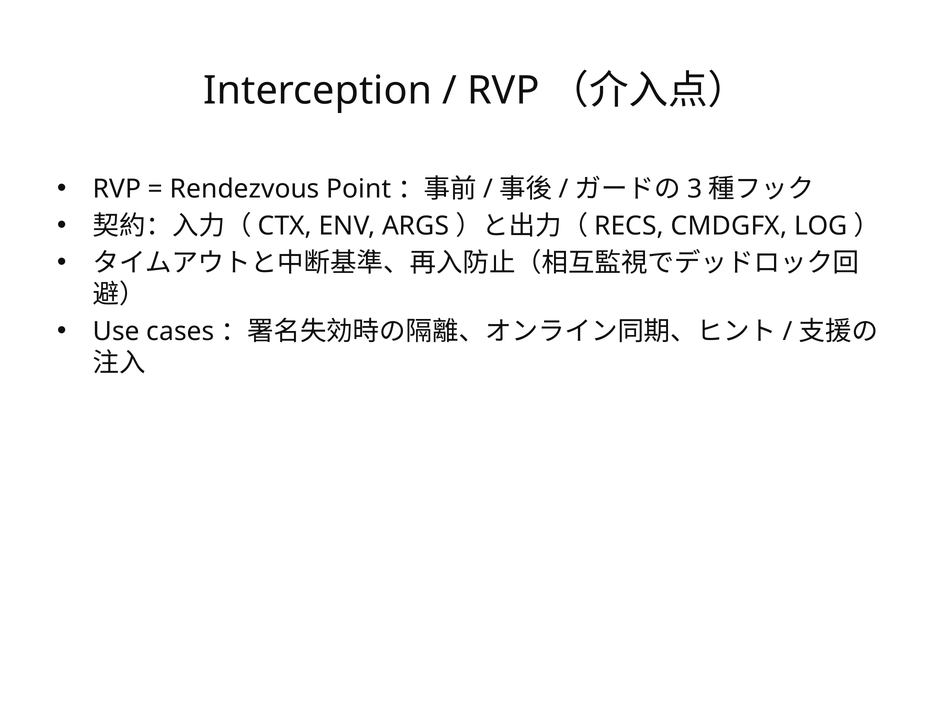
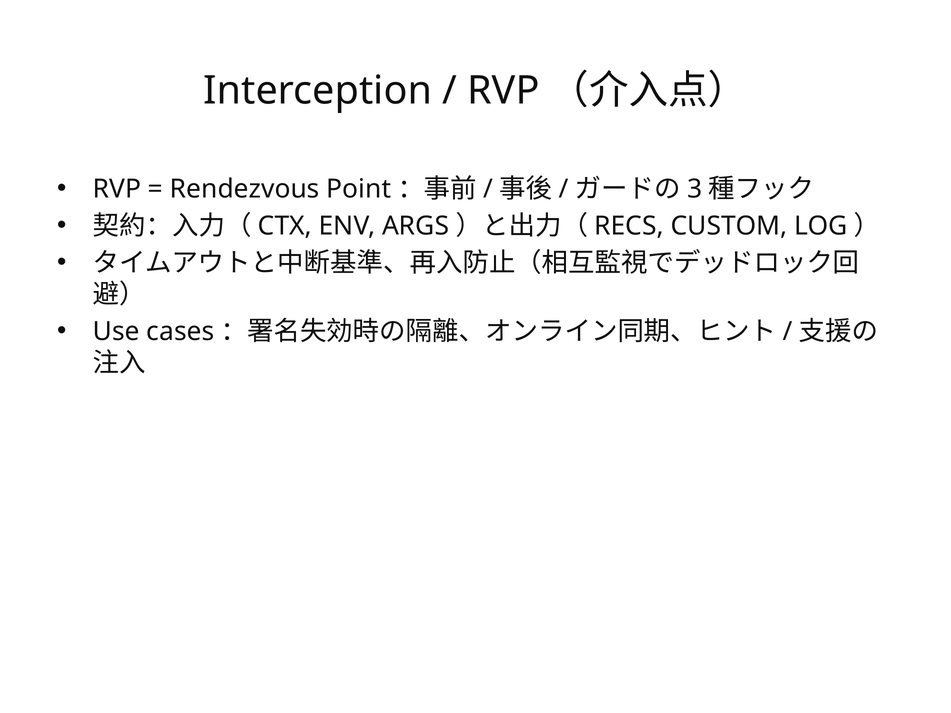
CMDGFX: CMDGFX -> CUSTOM (729, 226)
